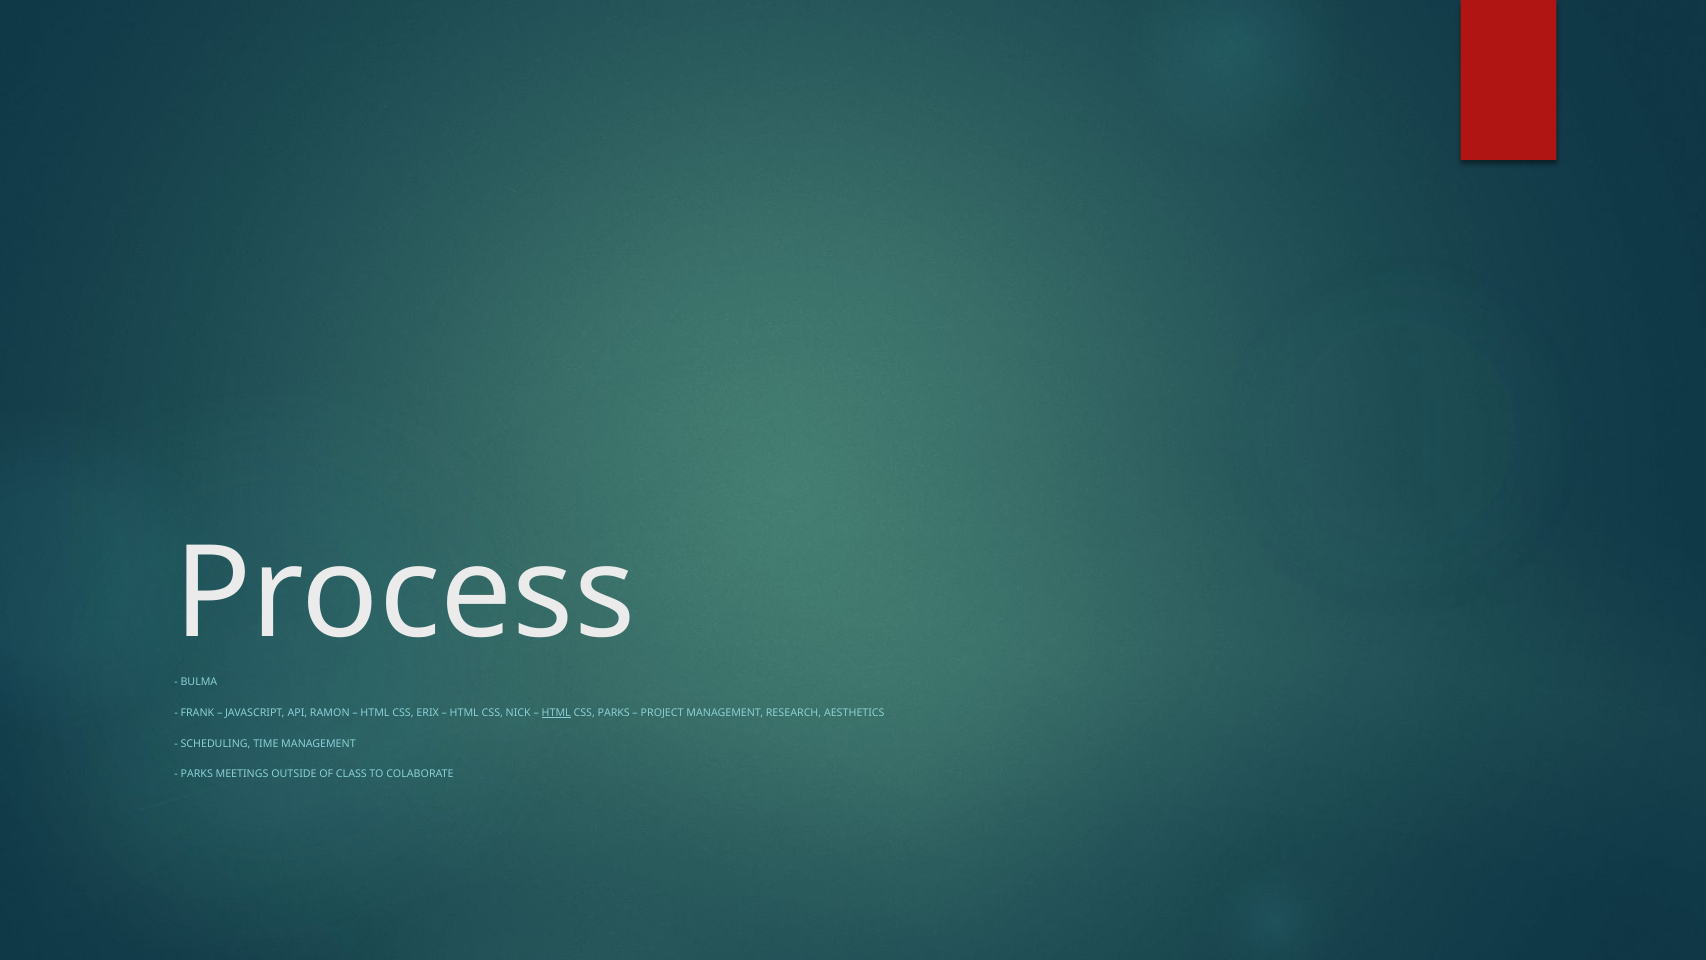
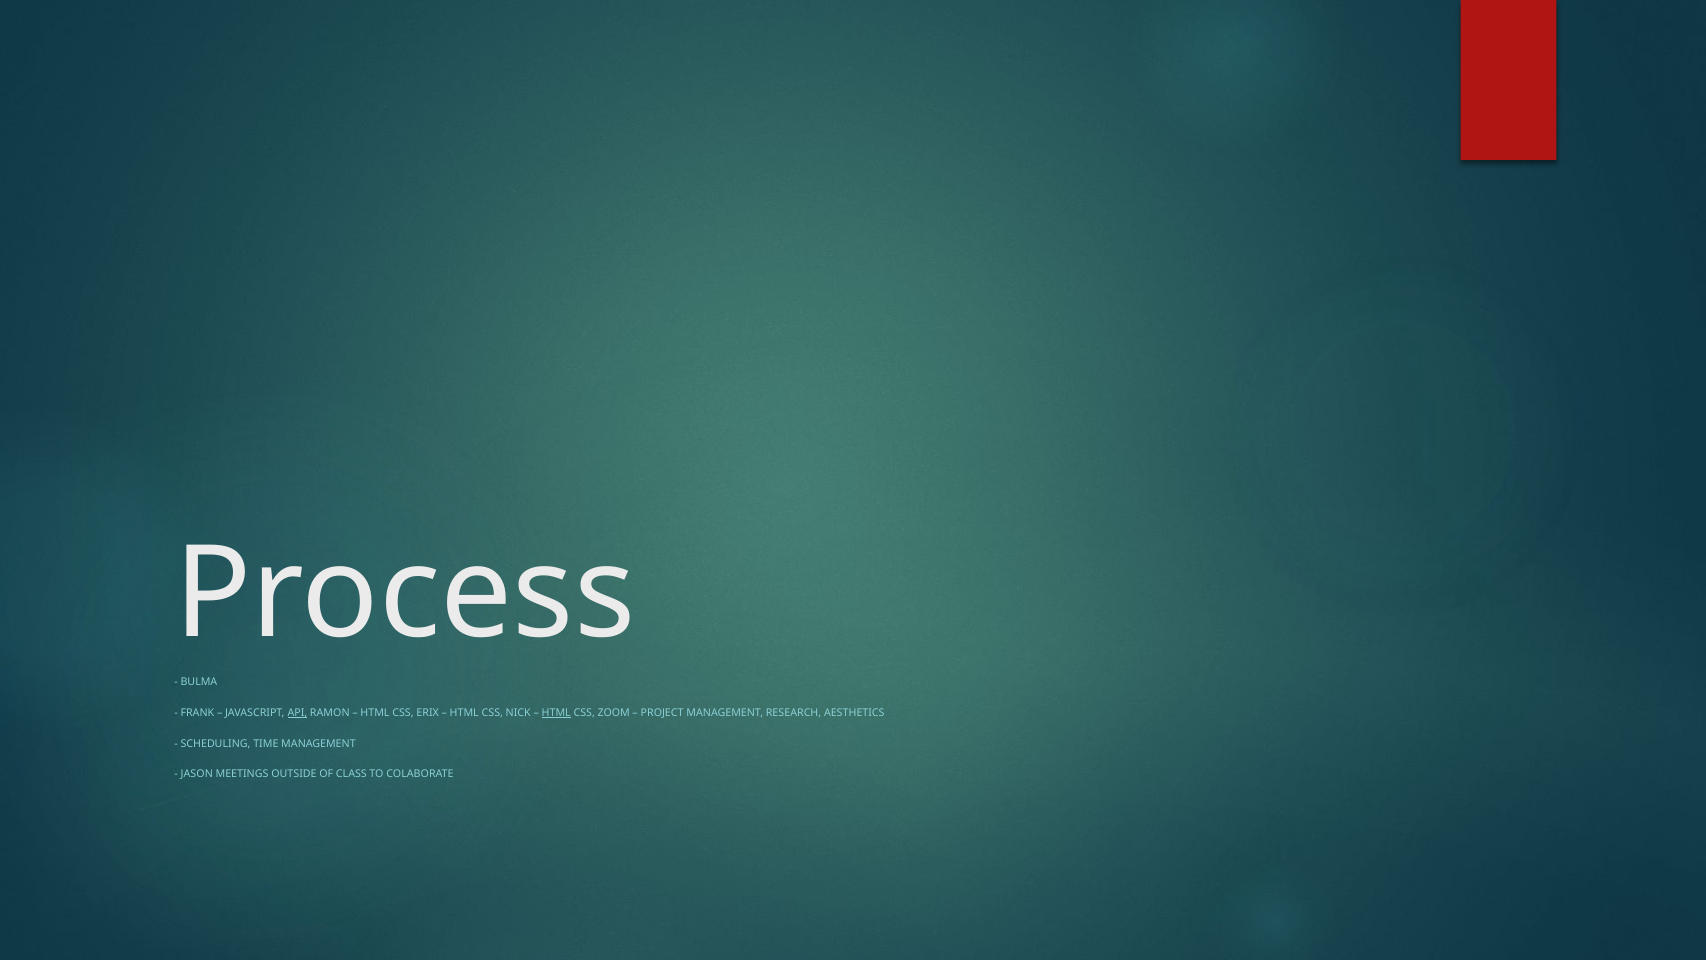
API underline: none -> present (297, 713)
CSS PARKS: PARKS -> ZOOM (614, 713)
PARKS: PARKS -> JASON (197, 774)
